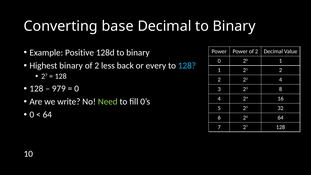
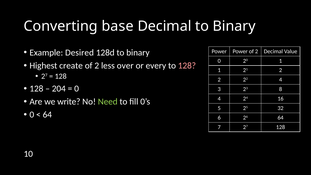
Positive: Positive -> Desired (79, 53)
Highest binary: binary -> create (71, 66)
back: back -> over (125, 66)
128 colour: light blue -> pink (187, 66)
979: 979 -> 204 (59, 89)
